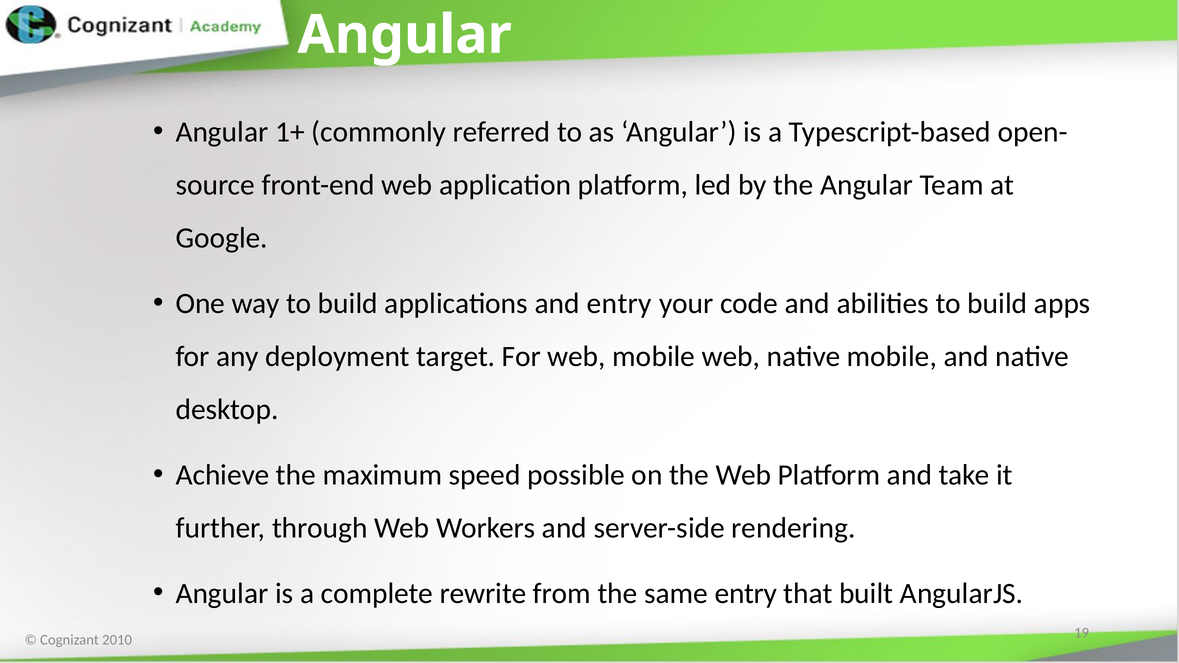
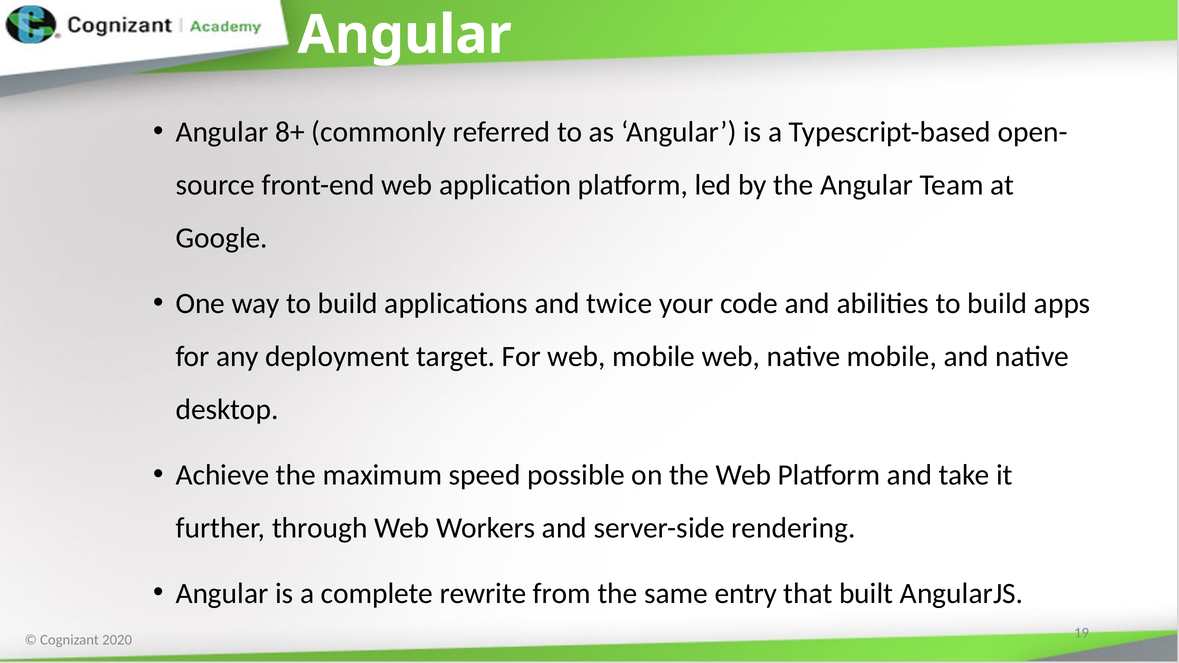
1+: 1+ -> 8+ (290, 132)
and entry: entry -> twice (619, 304)
2010: 2010 -> 2020 (117, 640)
